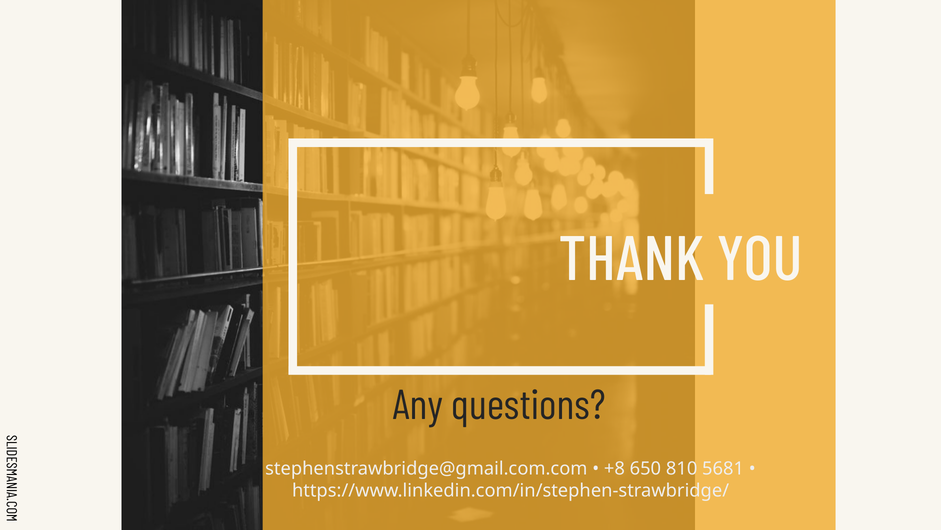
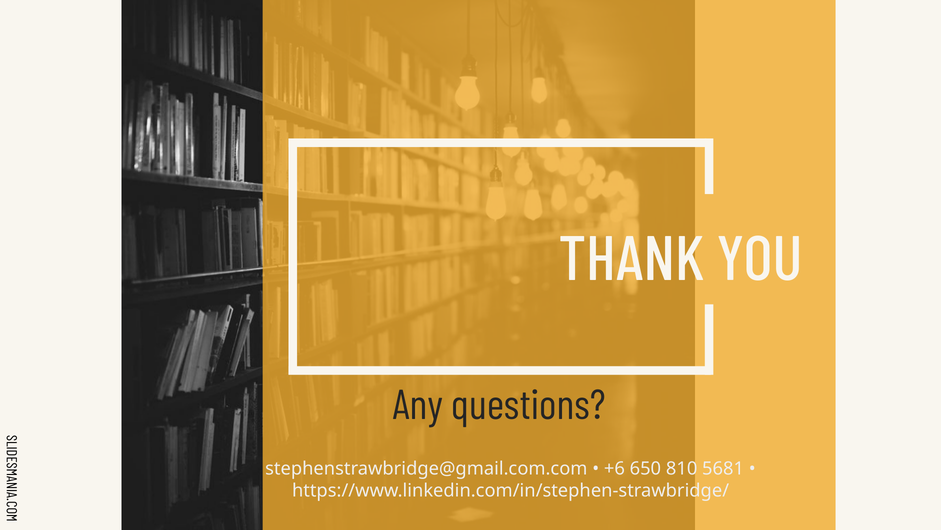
+8: +8 -> +6 (614, 468)
